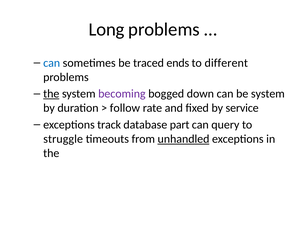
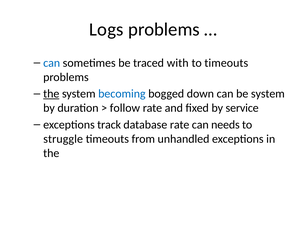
Long: Long -> Logs (106, 30)
ends: ends -> with (178, 63)
to different: different -> timeouts (226, 63)
becoming colour: purple -> blue (122, 94)
database part: part -> rate (180, 125)
query: query -> needs (225, 125)
unhandled underline: present -> none (184, 139)
